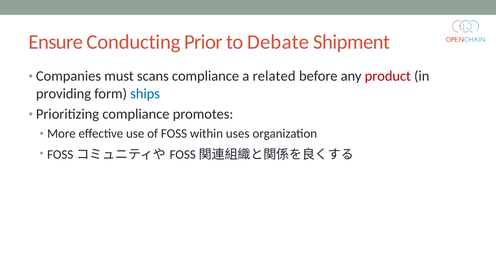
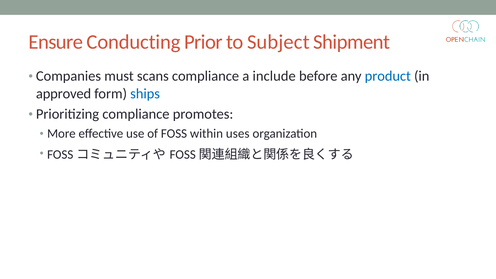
Debate: Debate -> Subject (278, 42)
related: related -> include (274, 76)
product colour: red -> blue (388, 76)
providing: providing -> approved (64, 94)
